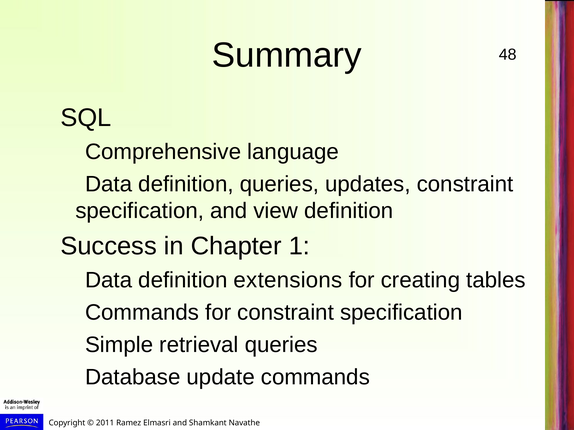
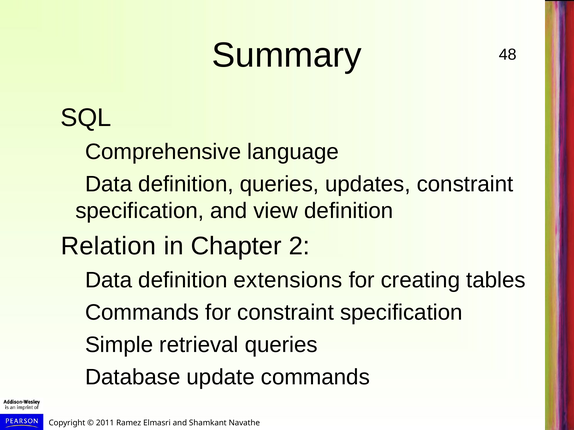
Success: Success -> Relation (108, 246)
1: 1 -> 2 (299, 246)
